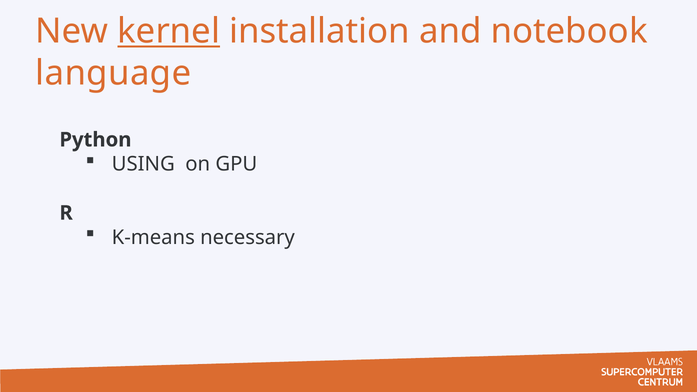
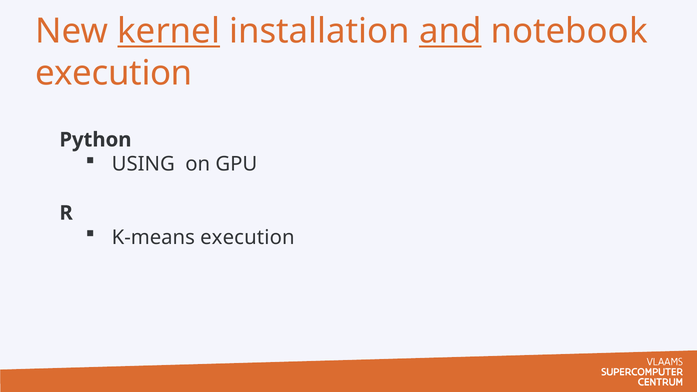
and underline: none -> present (450, 31)
language: language -> execution (114, 73)
K-means necessary: necessary -> execution (247, 237)
